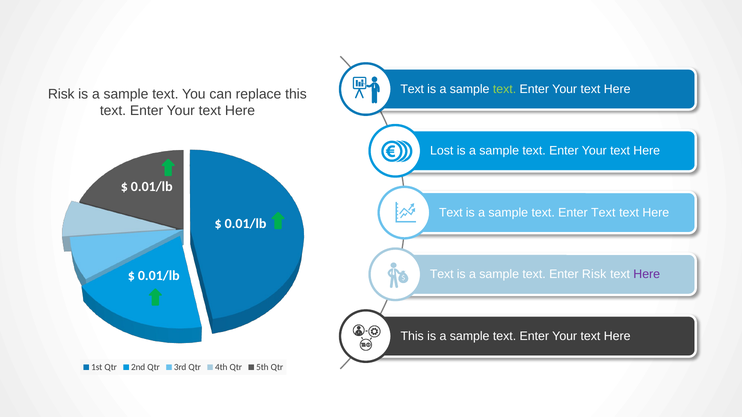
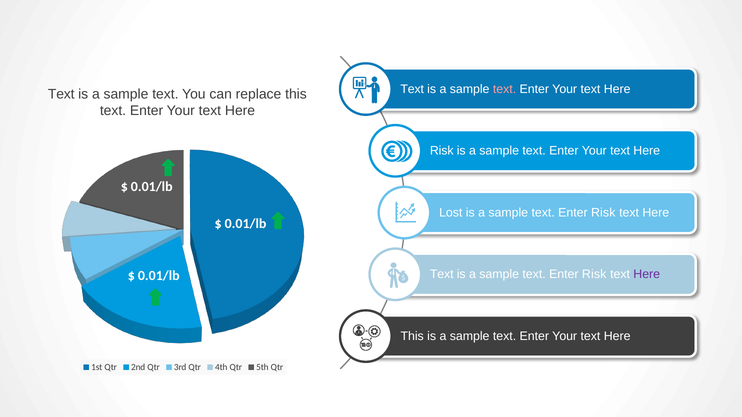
text colour: light green -> pink (505, 89)
Risk: Risk -> Text (61, 94)
Lost: Lost -> Risk (442, 151)
Text: Text -> Lost (451, 213)
Text: Text -> Risk (603, 213)
